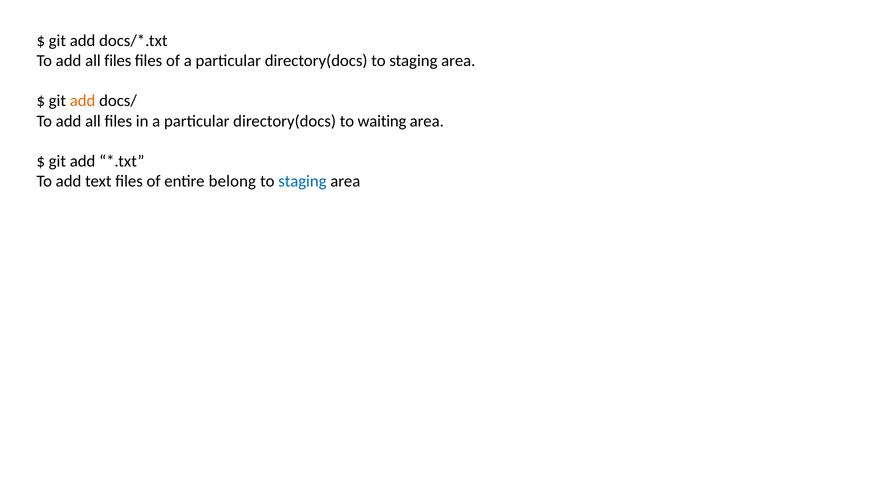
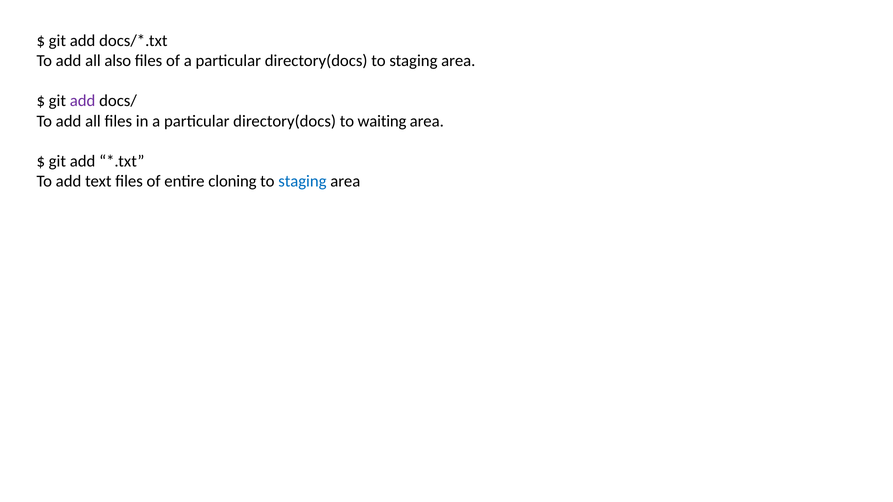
files: files -> also (118, 61)
add colour: orange -> purple (83, 101)
belong: belong -> cloning (232, 181)
